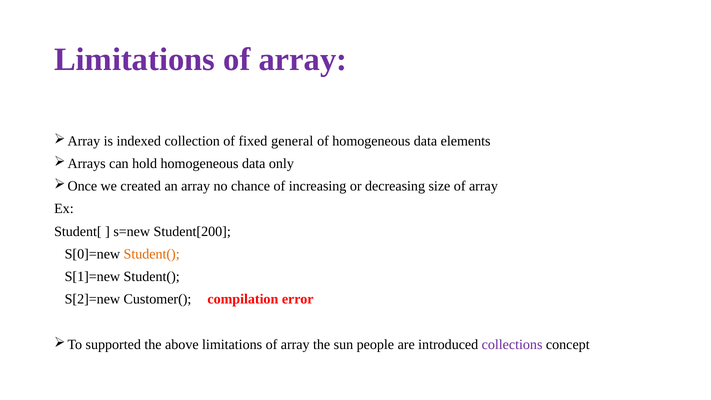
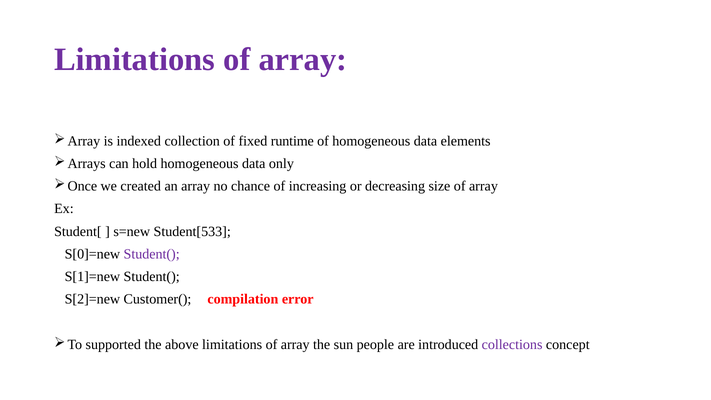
general: general -> runtime (292, 141)
Student[200: Student[200 -> Student[533 (192, 231)
Student( colour: orange -> purple (152, 254)
